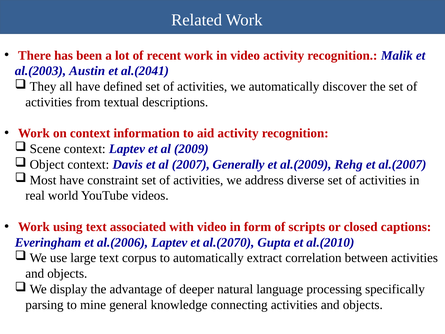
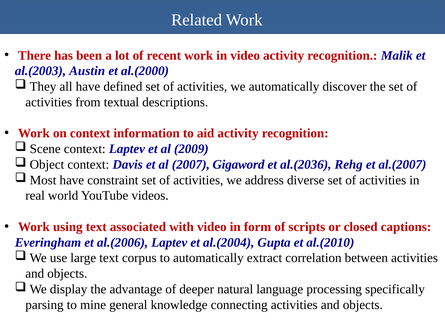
al.(2041: al.(2041 -> al.(2000 (145, 71)
Generally: Generally -> Gigaword (238, 164)
al.(2009: al.(2009 -> al.(2036 (306, 164)
al.(2070: al.(2070 -> al.(2004 (229, 242)
